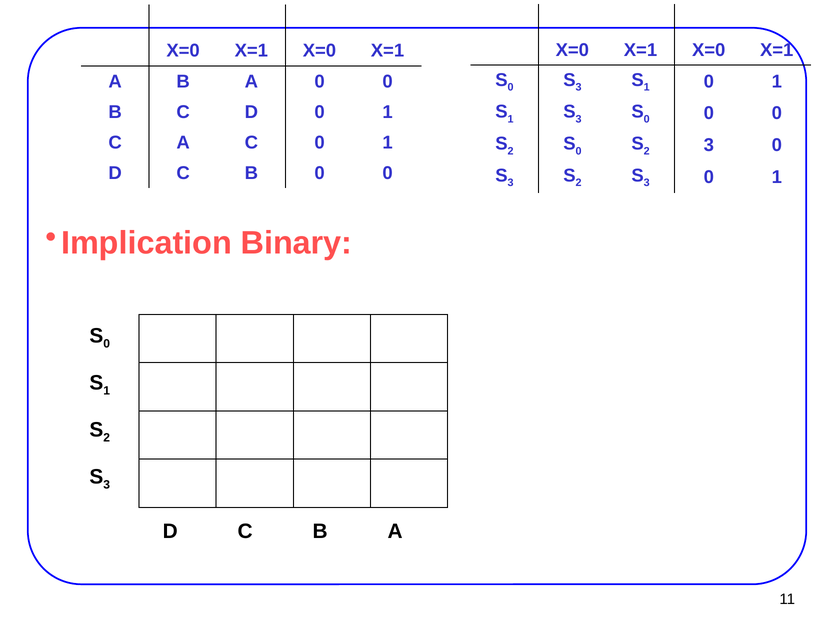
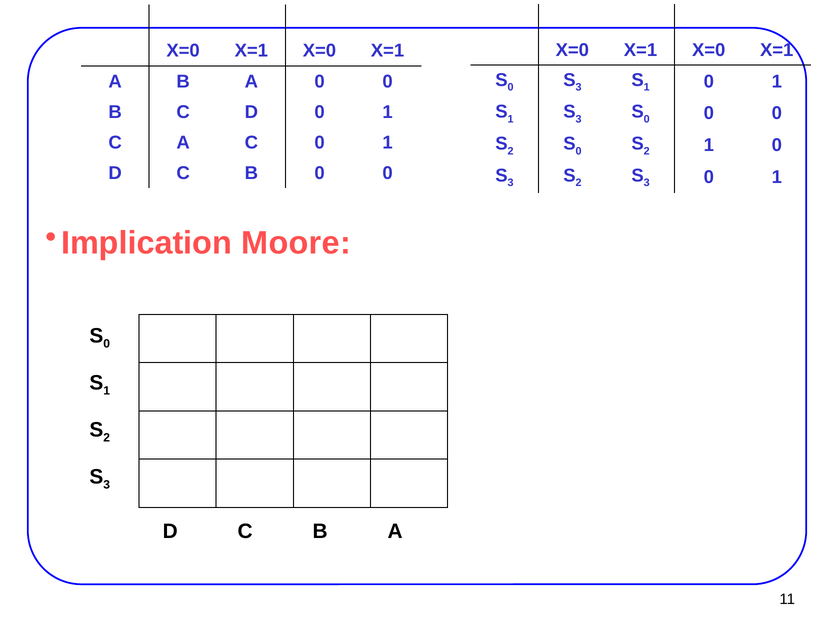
3: 3 -> 1 (709, 145)
Binary: Binary -> Moore (296, 243)
